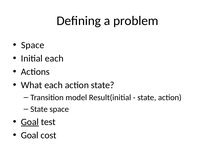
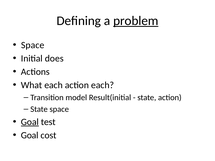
problem underline: none -> present (136, 21)
Initial each: each -> does (54, 59)
action state: state -> each (103, 85)
